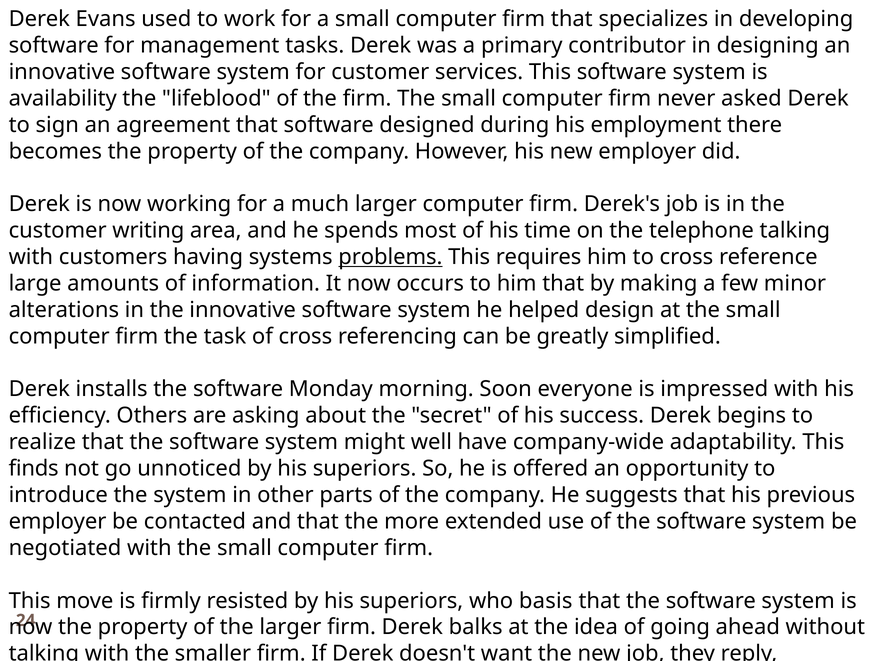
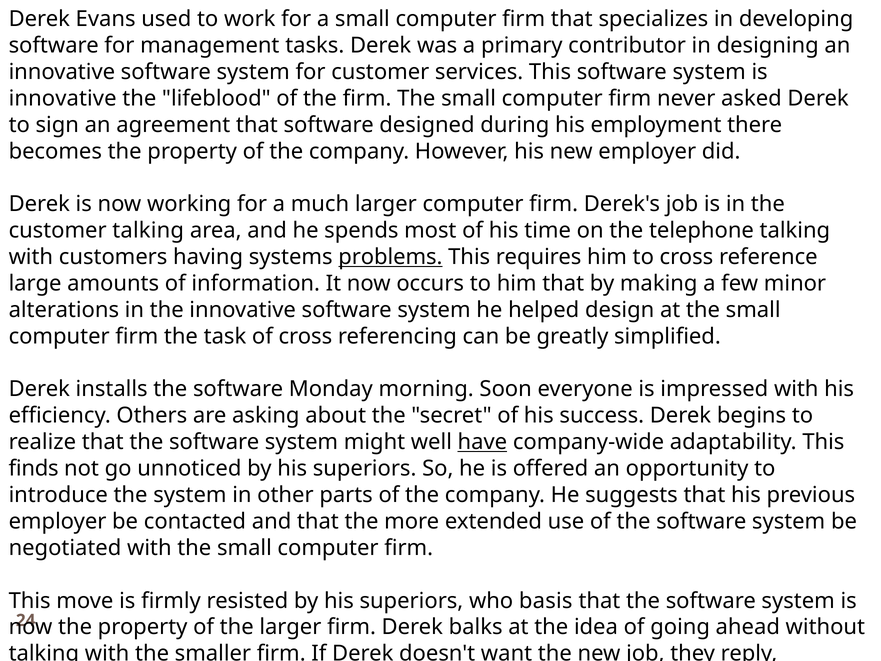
availability: availability -> innovative (63, 98)
customer writing: writing -> talking (148, 230)
have underline: none -> present (482, 442)
